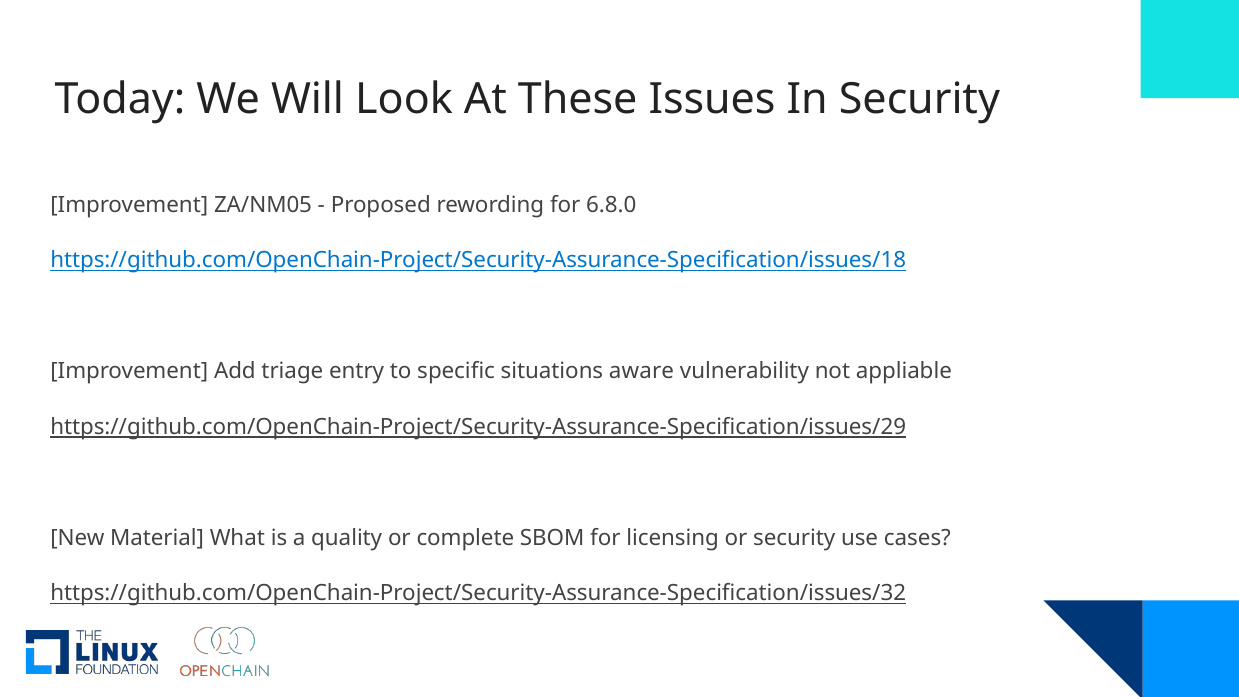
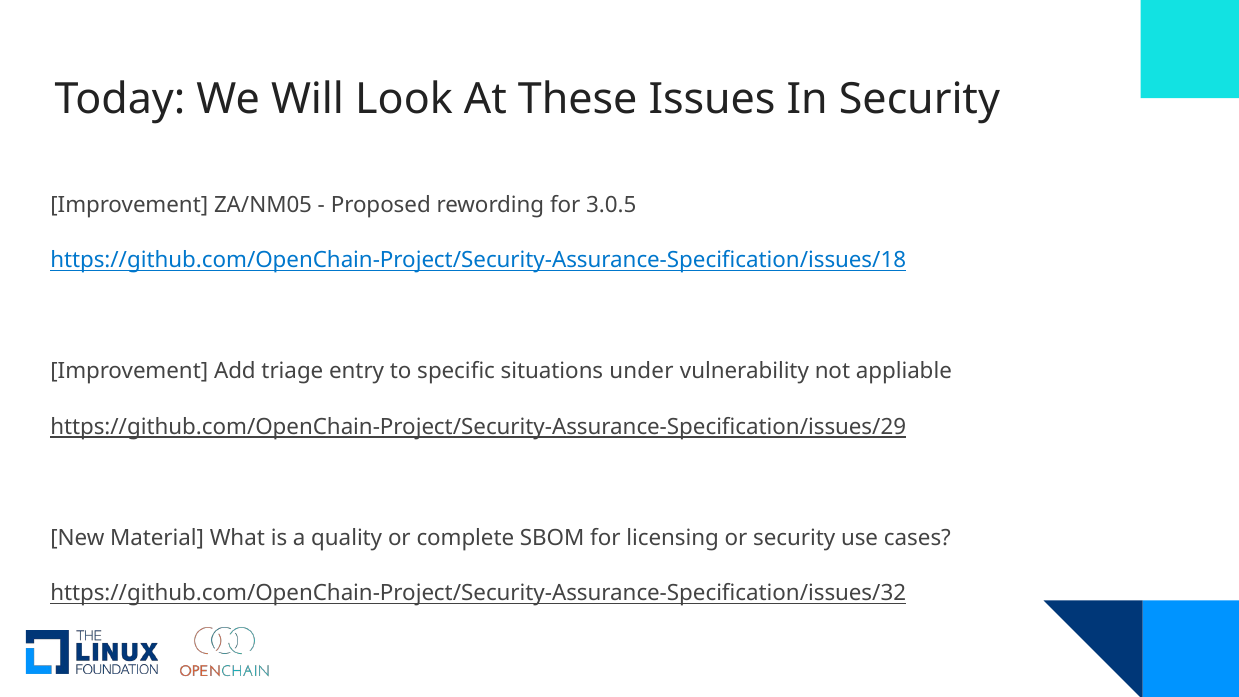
6.8.0: 6.8.0 -> 3.0.5 (611, 205)
aware: aware -> under (641, 371)
